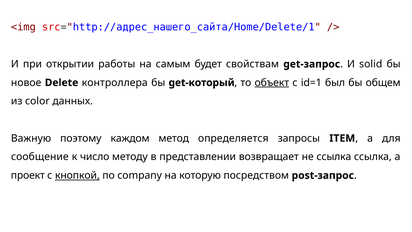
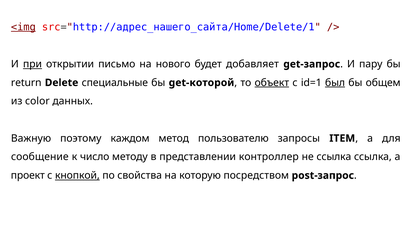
<img underline: none -> present (23, 27)
при underline: none -> present (32, 64)
работы: работы -> письмо (117, 64)
самым: самым -> нового (173, 64)
свойствам: свойствам -> добавляет (252, 64)
solid: solid -> пару (371, 64)
новое: новое -> return (26, 83)
контроллера: контроллера -> специальные (115, 83)
get-который: get-который -> get-которой (201, 83)
был underline: none -> present (335, 83)
определяется: определяется -> пользователю (233, 138)
возвращает: возвращает -> контроллер (269, 157)
company: company -> свойства (140, 175)
